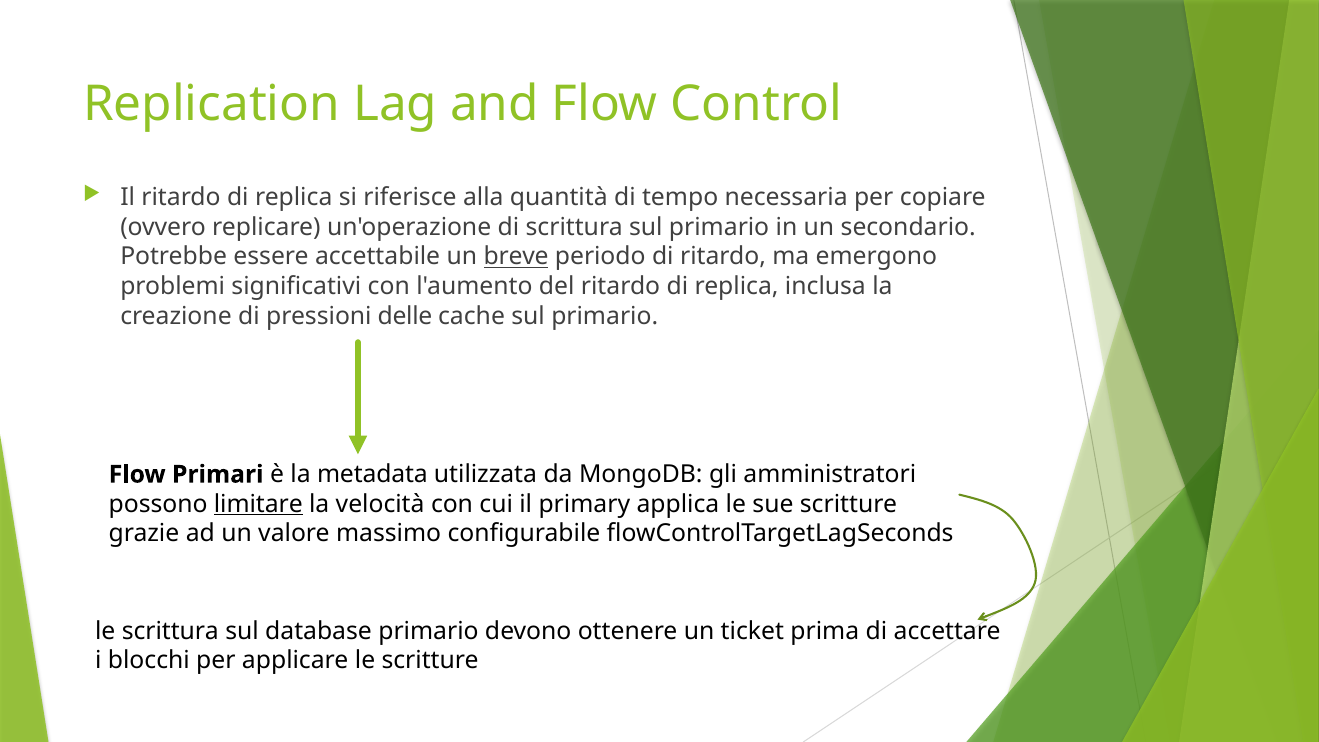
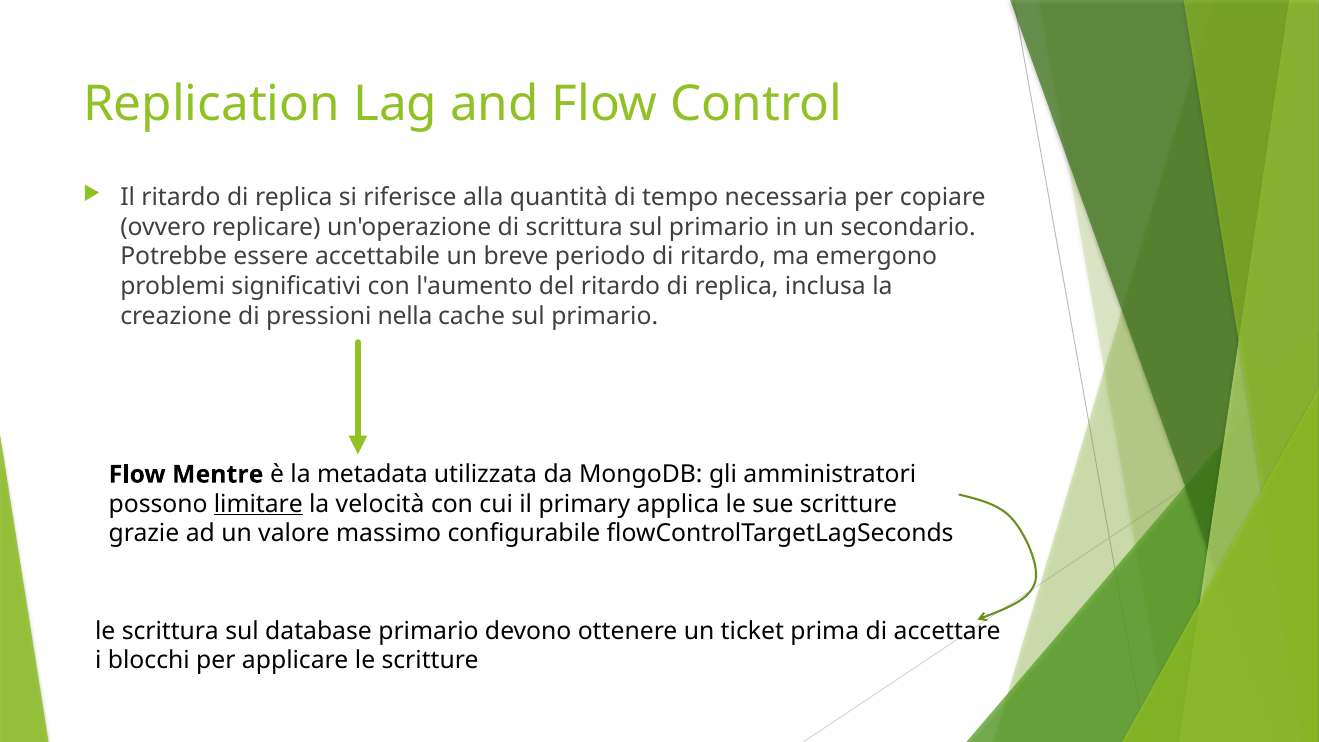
breve underline: present -> none (516, 257)
delle: delle -> nella (405, 316)
Primari: Primari -> Mentre (218, 474)
